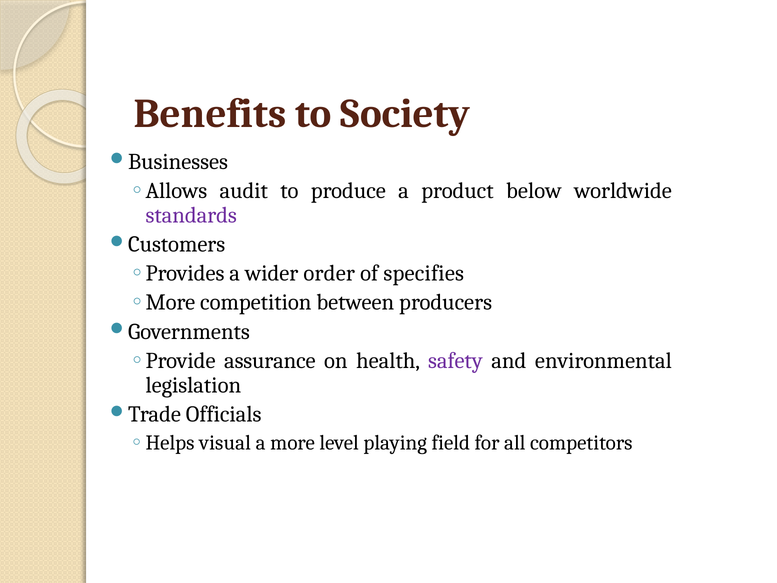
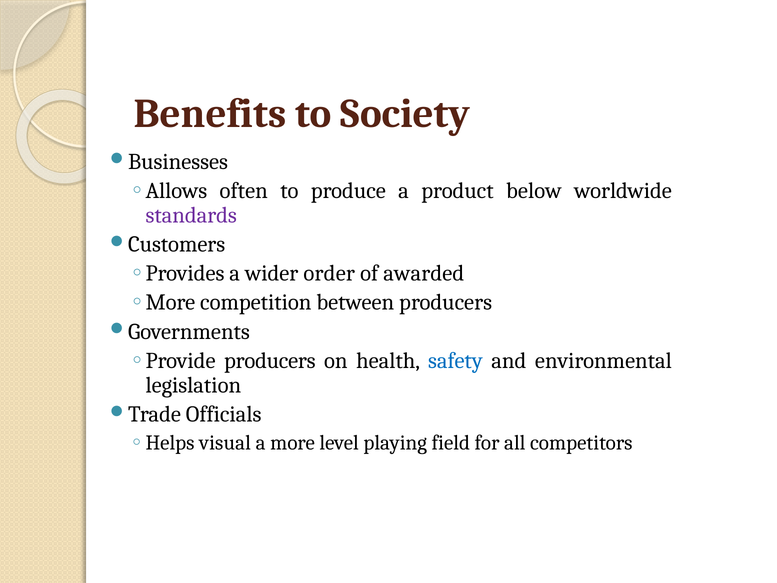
audit: audit -> often (244, 191)
specifies: specifies -> awarded (424, 273)
assurance: assurance -> producers (270, 361)
safety colour: purple -> blue (455, 361)
